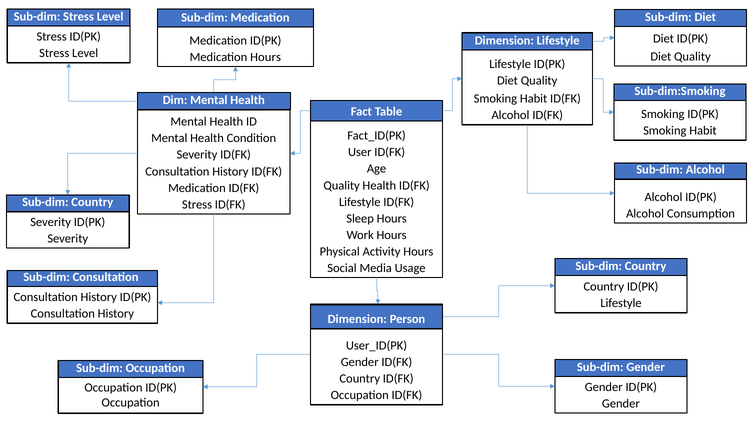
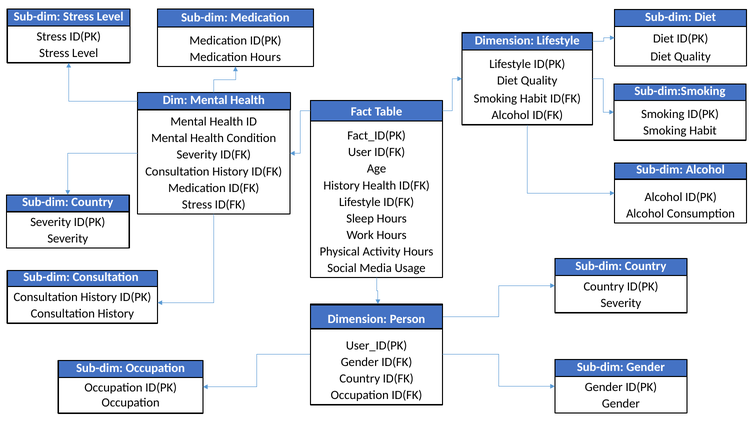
Quality: Quality -> History (342, 185)
Lifestyle: Lifestyle -> Severity (621, 303)
